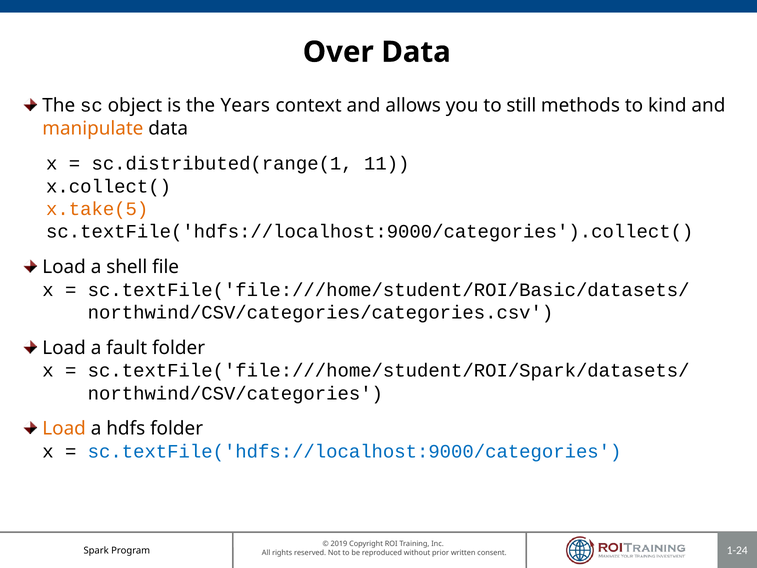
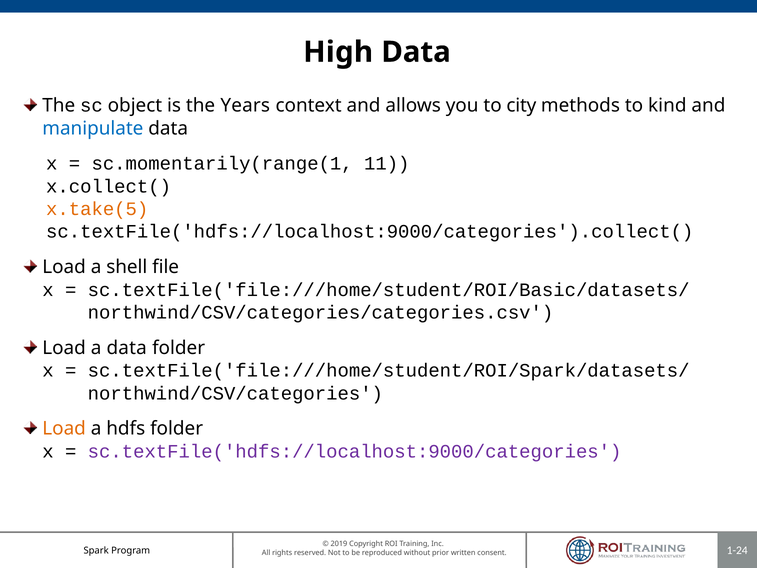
Over: Over -> High (338, 52)
still: still -> city (521, 105)
manipulate colour: orange -> blue (93, 128)
sc.distributed(range(1: sc.distributed(range(1 -> sc.momentarily(range(1 (222, 164)
a fault: fault -> data (127, 348)
sc.textFile('hdfs://localhost:9000/categories colour: blue -> purple (355, 451)
